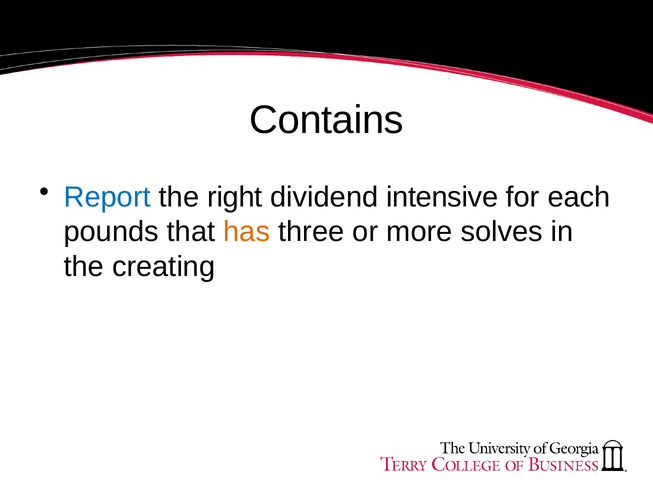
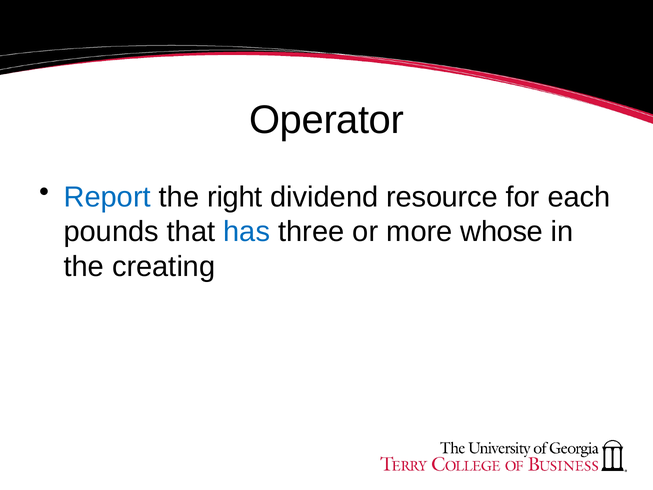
Contains: Contains -> Operator (327, 120)
intensive: intensive -> resource (442, 197)
has colour: orange -> blue (247, 232)
solves: solves -> whose (502, 232)
